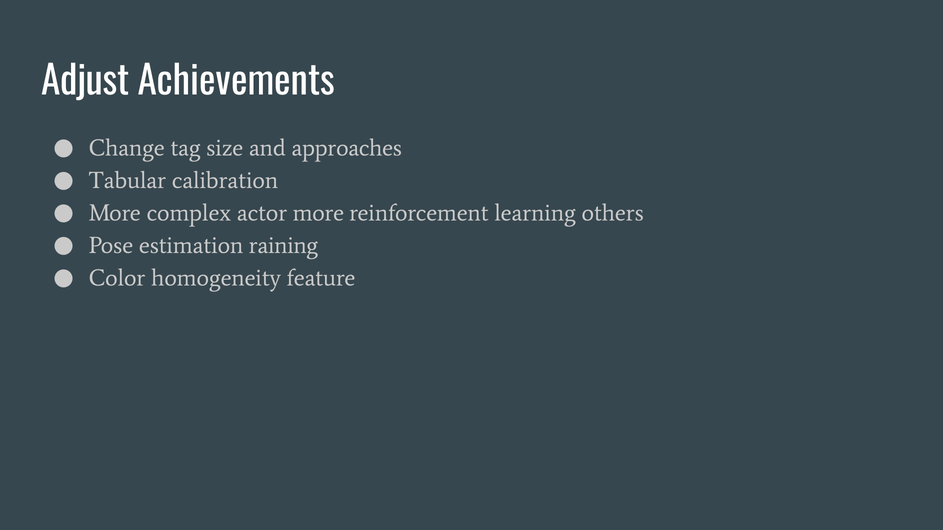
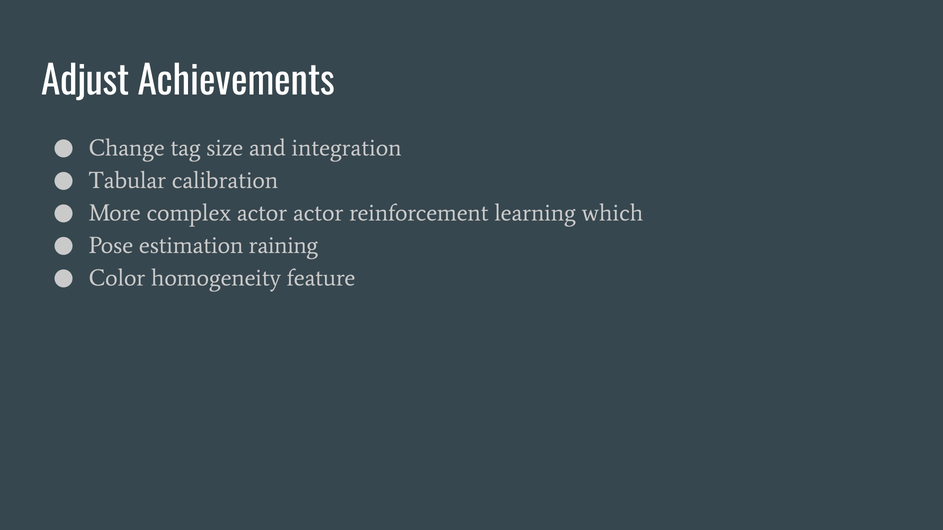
approaches: approaches -> integration (347, 148)
actor more: more -> actor (318, 213)
others: others -> which (613, 213)
